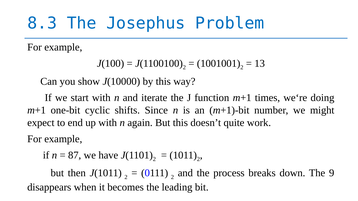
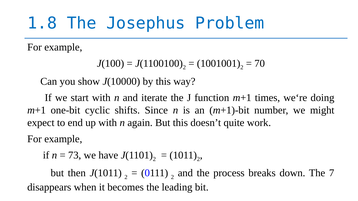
8.3: 8.3 -> 1.8 (42, 23)
13: 13 -> 70 (260, 63)
87: 87 -> 73 (75, 155)
9: 9 -> 7 (332, 173)
